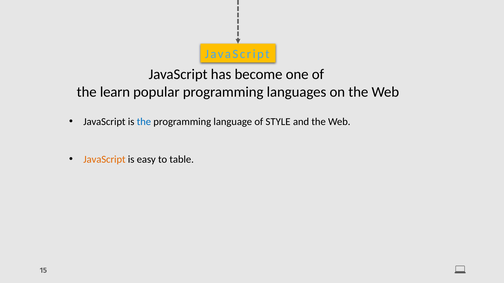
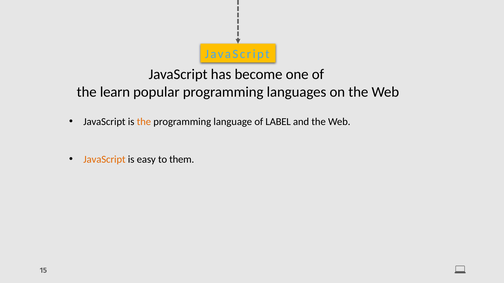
the colour: blue -> orange (144, 122)
STYLE: STYLE -> LABEL (278, 122)
table: table -> them (182, 160)
